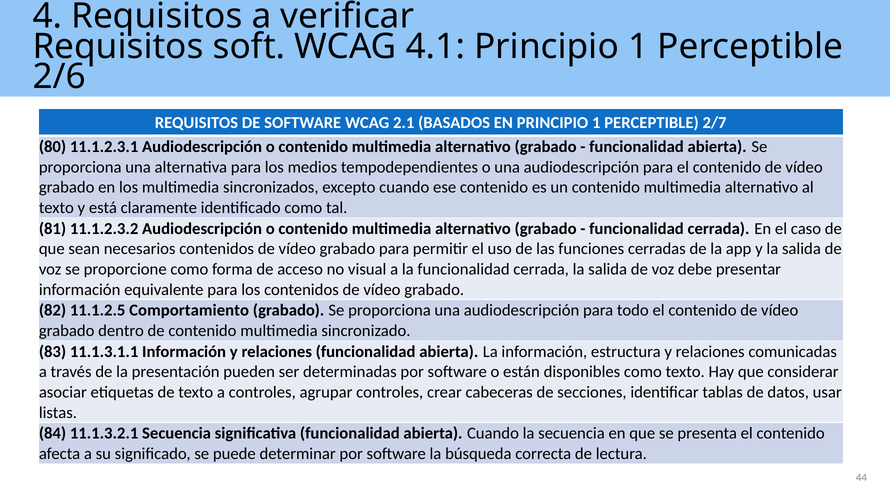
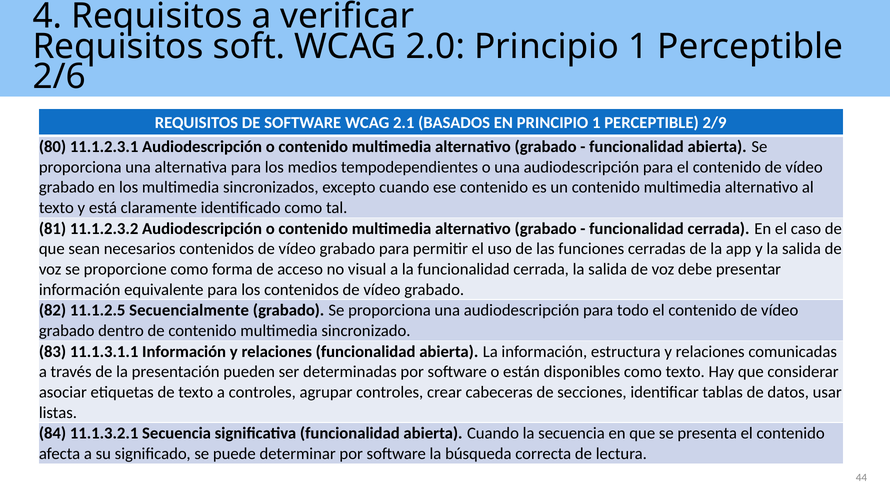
4.1: 4.1 -> 2.0 (435, 46)
2/7: 2/7 -> 2/9 (715, 123)
Comportamiento: Comportamiento -> Secuencialmente (189, 311)
